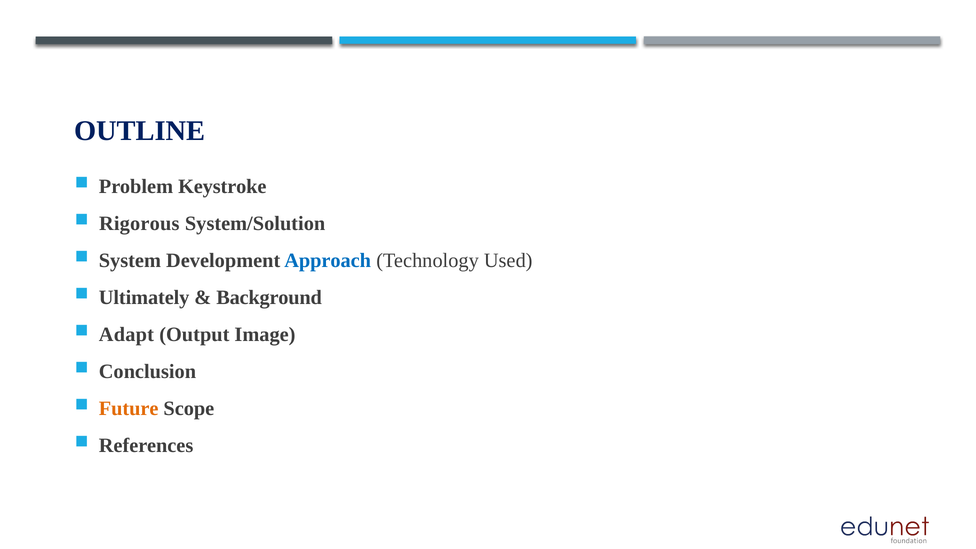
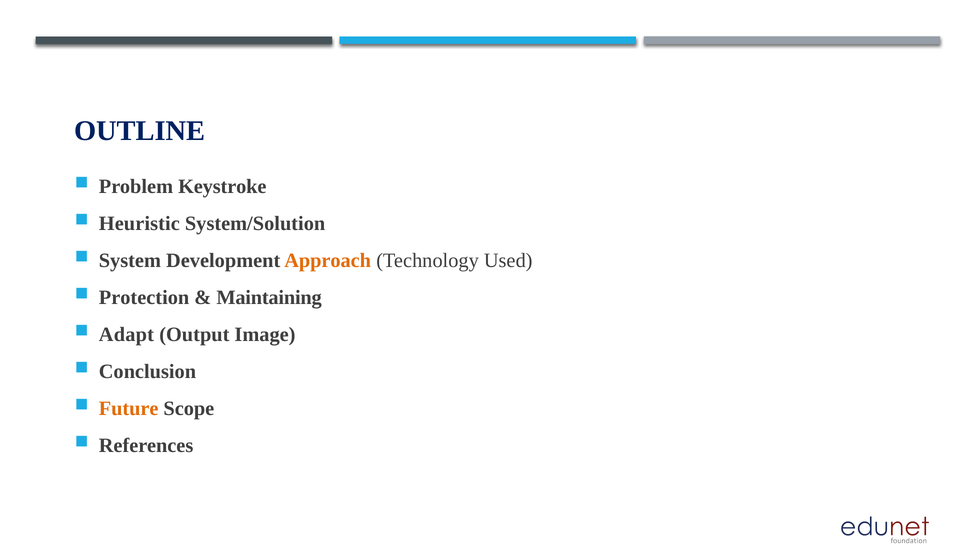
Rigorous: Rigorous -> Heuristic (139, 223)
Approach colour: blue -> orange (328, 260)
Ultimately: Ultimately -> Protection (144, 297)
Background: Background -> Maintaining (269, 297)
